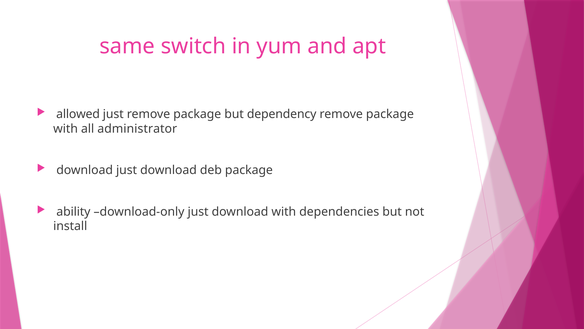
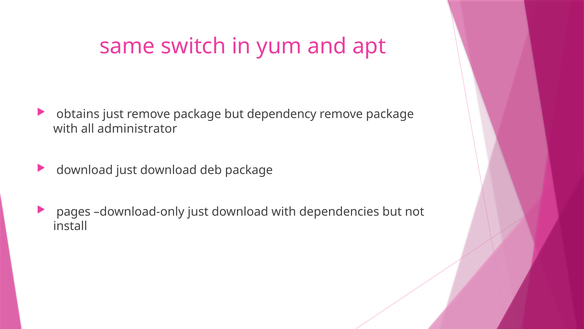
allowed: allowed -> obtains (78, 114)
ability: ability -> pages (73, 211)
